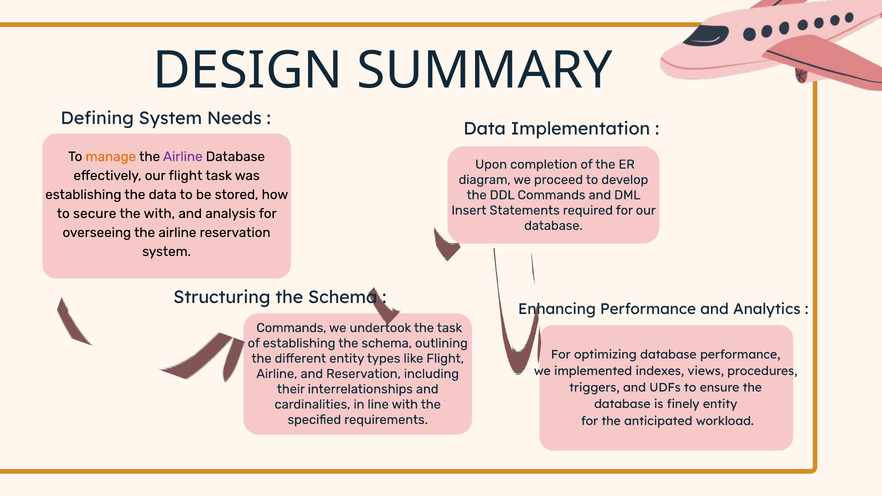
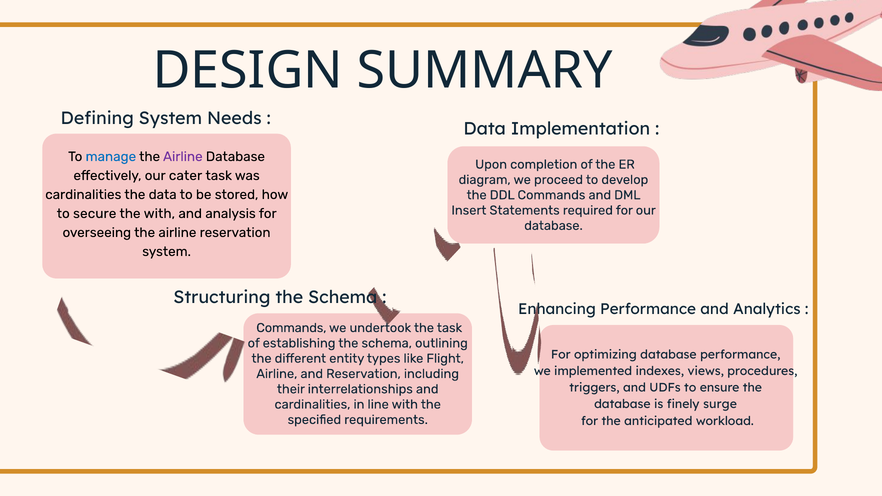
manage colour: orange -> blue (111, 157)
our flight: flight -> cater (186, 176)
establishing: establishing -> cardinalities (83, 195)
finely entity: entity -> surge (720, 405)
